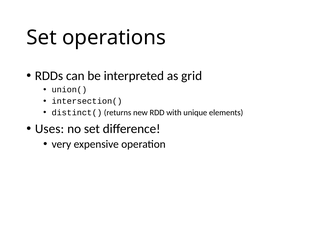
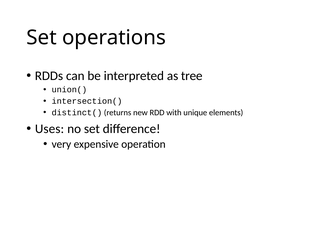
grid: grid -> tree (192, 76)
